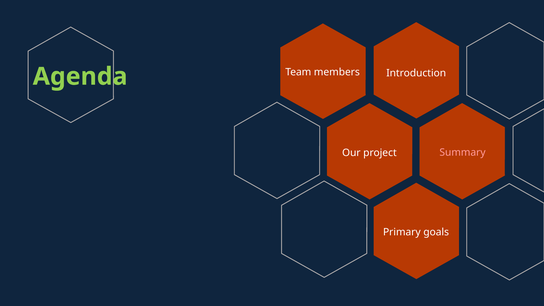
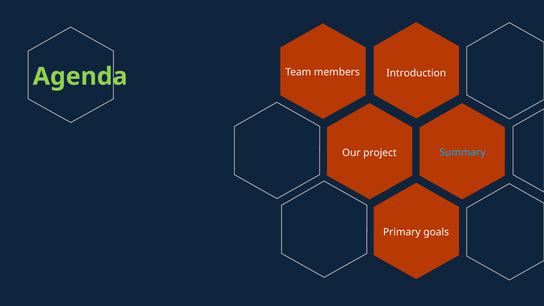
Summary colour: pink -> light blue (463, 152)
